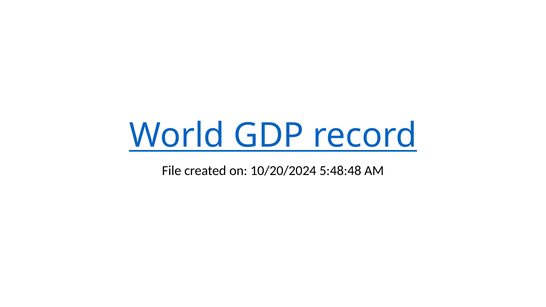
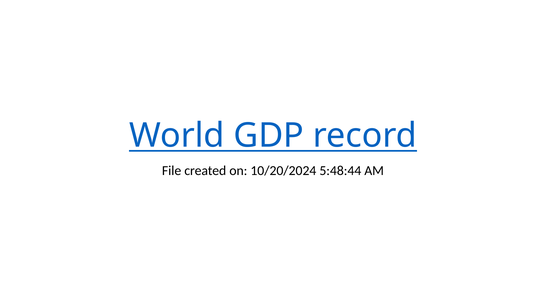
5:48:48: 5:48:48 -> 5:48:44 (340, 171)
